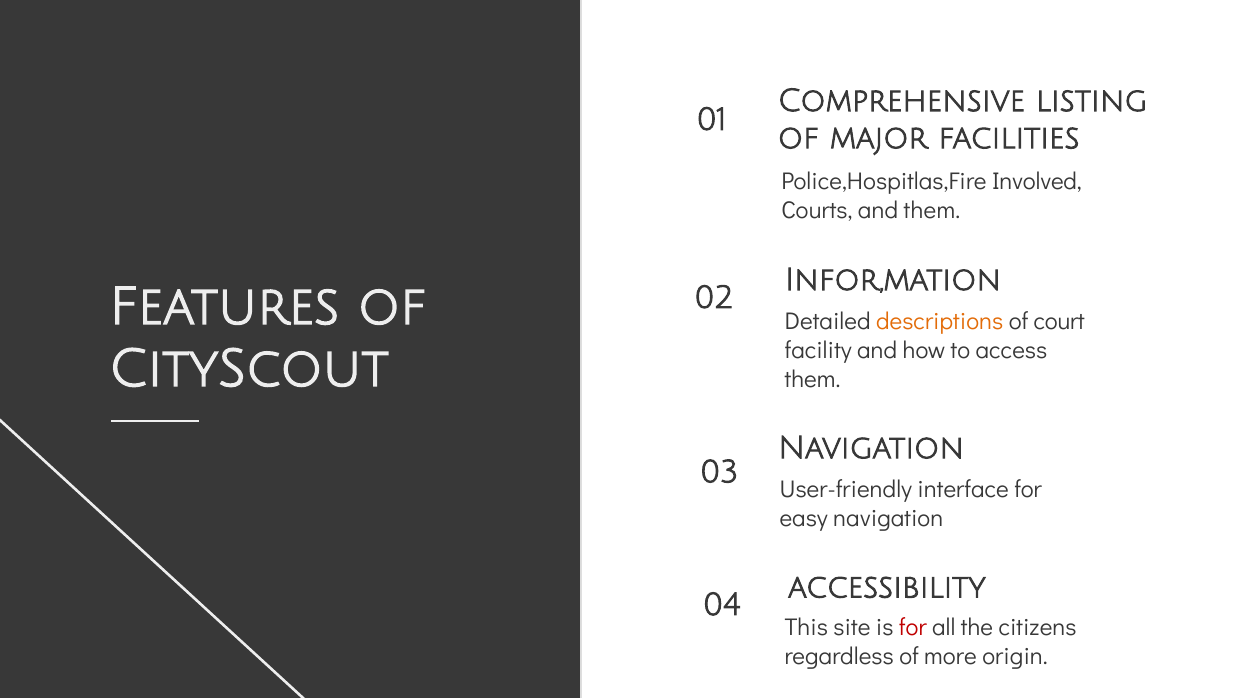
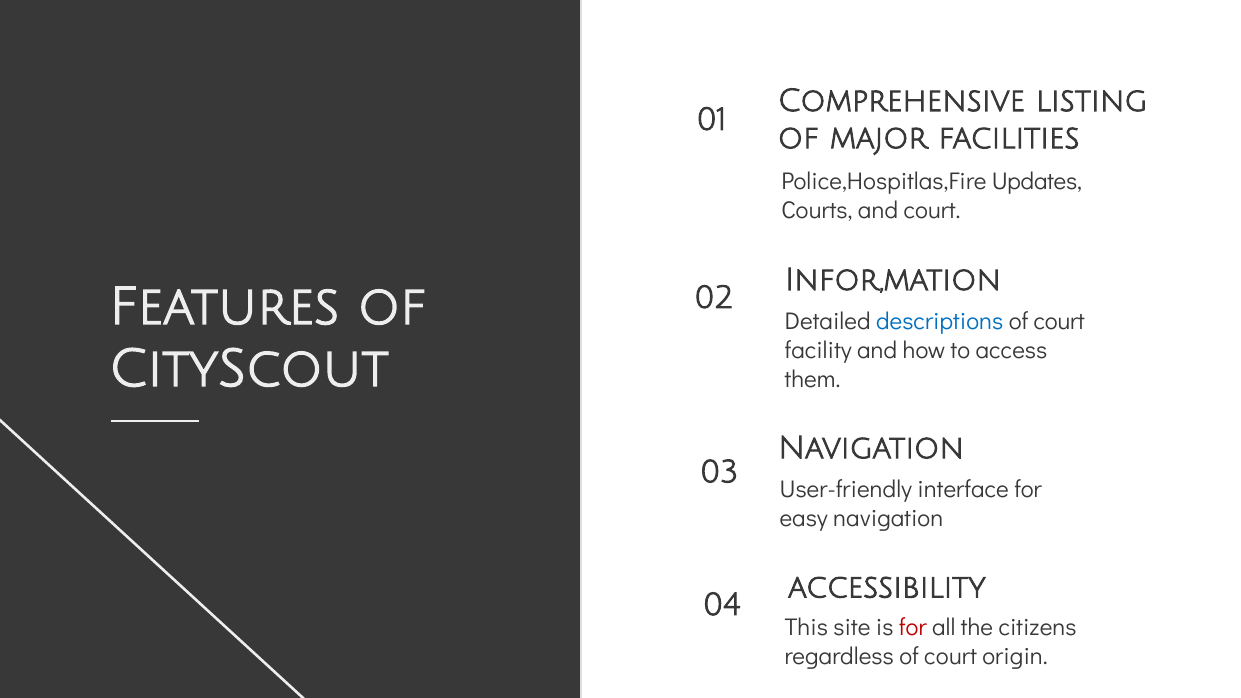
Involved: Involved -> Updates (1037, 182)
and them: them -> court (932, 211)
descriptions colour: orange -> blue (940, 322)
regardless of more: more -> court (951, 657)
